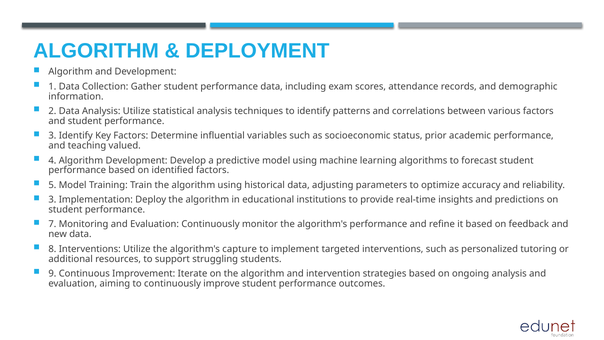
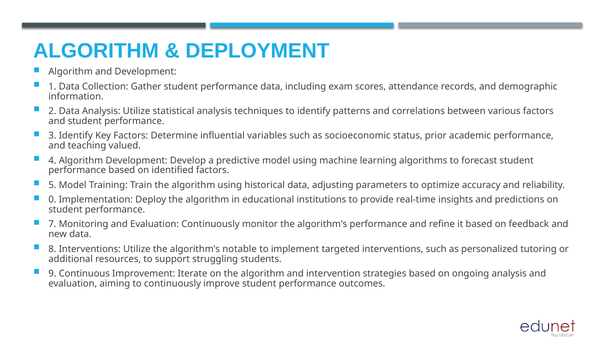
3: 3 -> 0 (52, 200)
capture: capture -> notable (240, 249)
